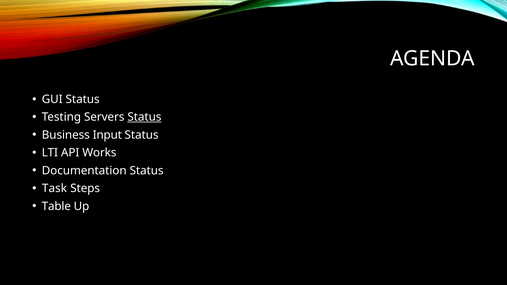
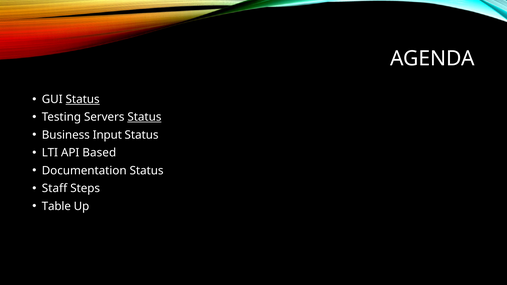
Status underline: none -> present (83, 99)
Works: Works -> Based (99, 153)
Task: Task -> Staff (55, 189)
